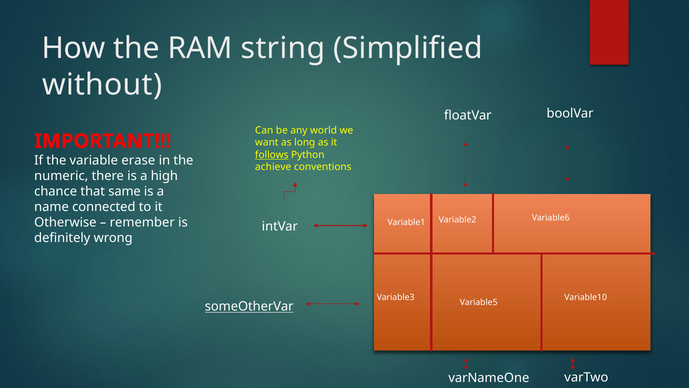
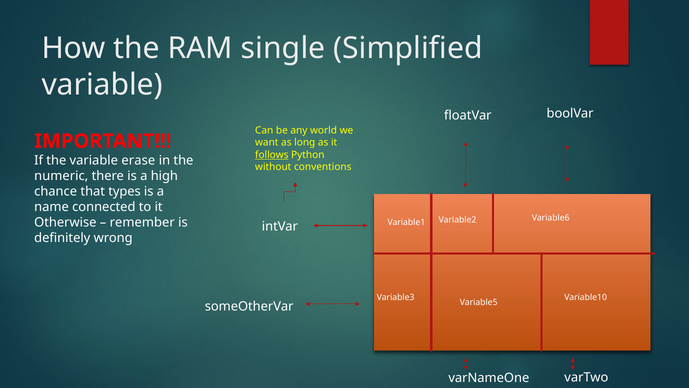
string: string -> single (283, 48)
without: without -> variable (102, 85)
achieve: achieve -> without (273, 167)
same: same -> types (125, 191)
someOtherVar underline: present -> none (249, 306)
